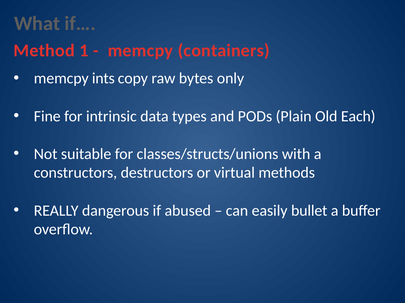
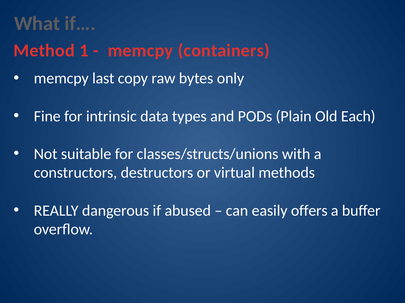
ints: ints -> last (103, 79)
bullet: bullet -> offers (309, 211)
